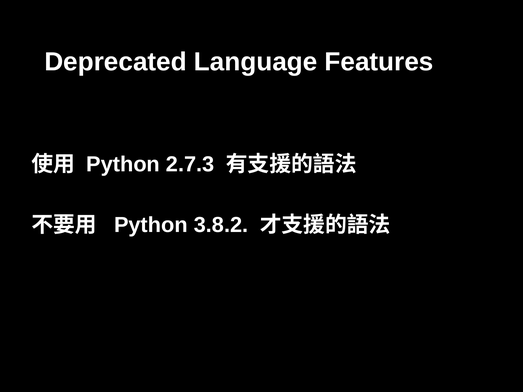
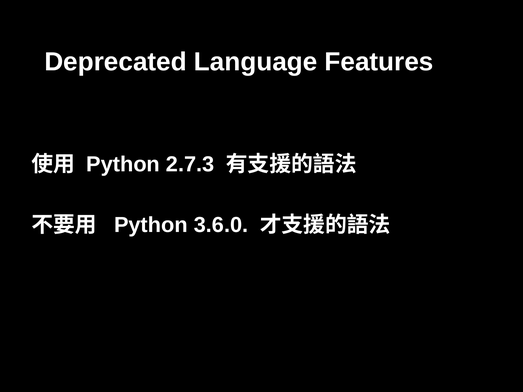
3.8.2: 3.8.2 -> 3.6.0 (221, 225)
